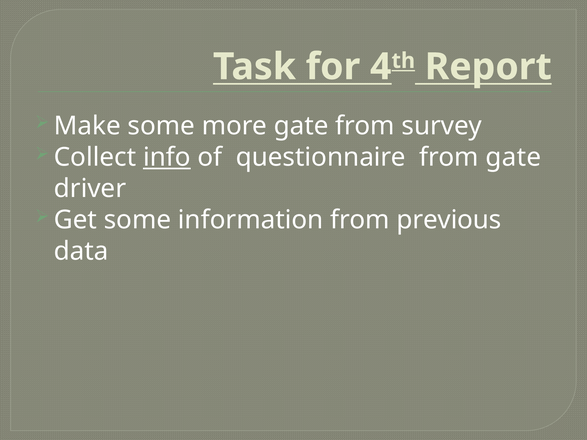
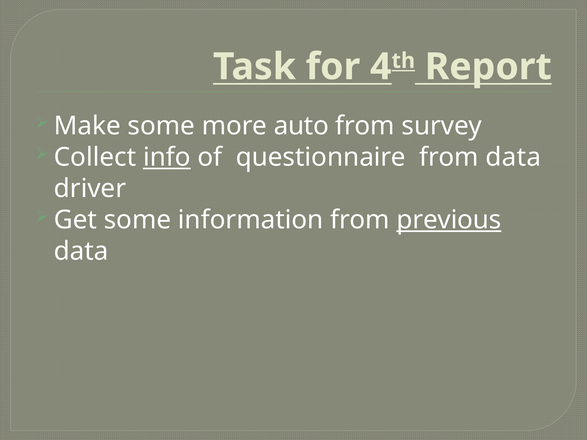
more gate: gate -> auto (301, 126)
from gate: gate -> data (513, 157)
previous underline: none -> present (449, 220)
